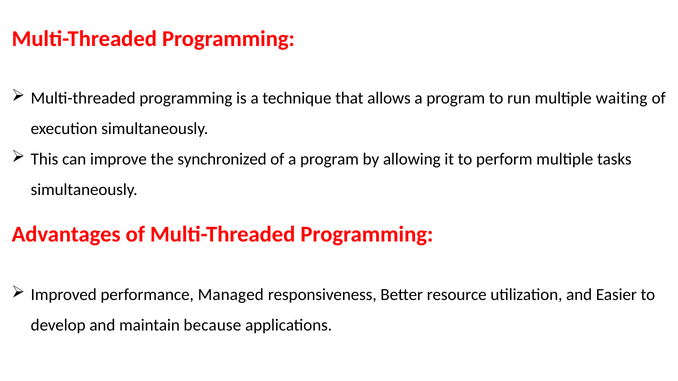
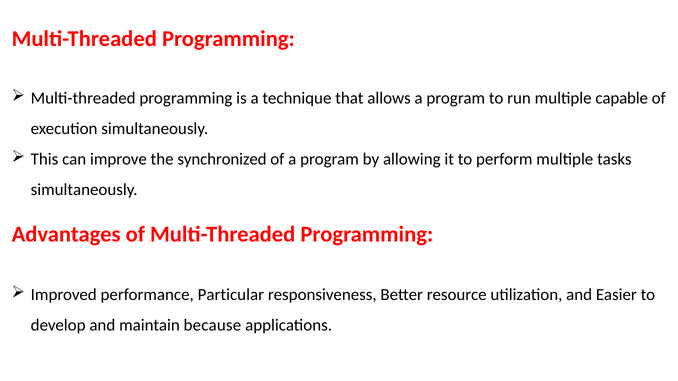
waiting: waiting -> capable (622, 98)
Managed: Managed -> Particular (231, 295)
